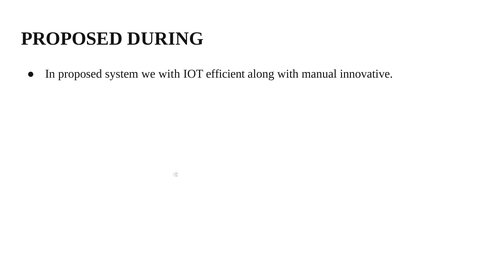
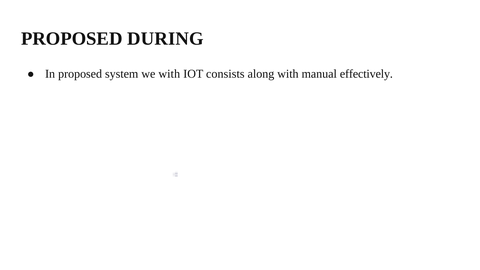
efficient: efficient -> consists (225, 74)
innovative: innovative -> effectively (366, 74)
